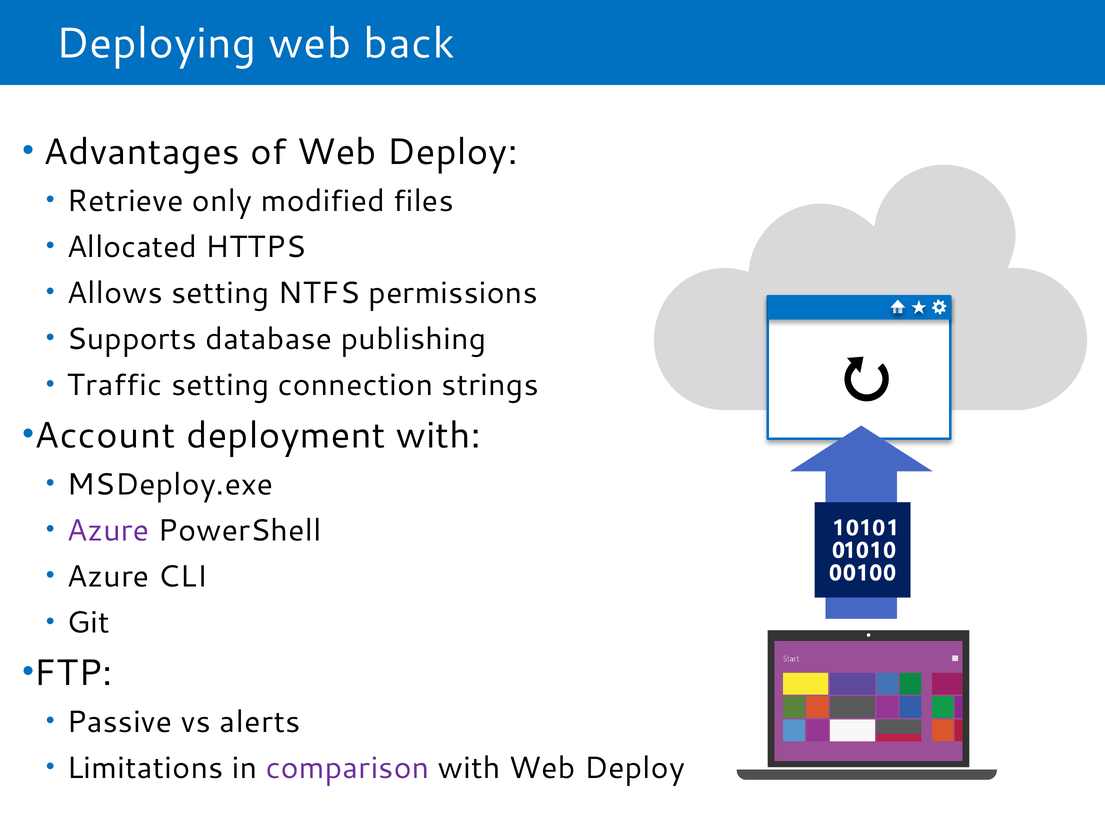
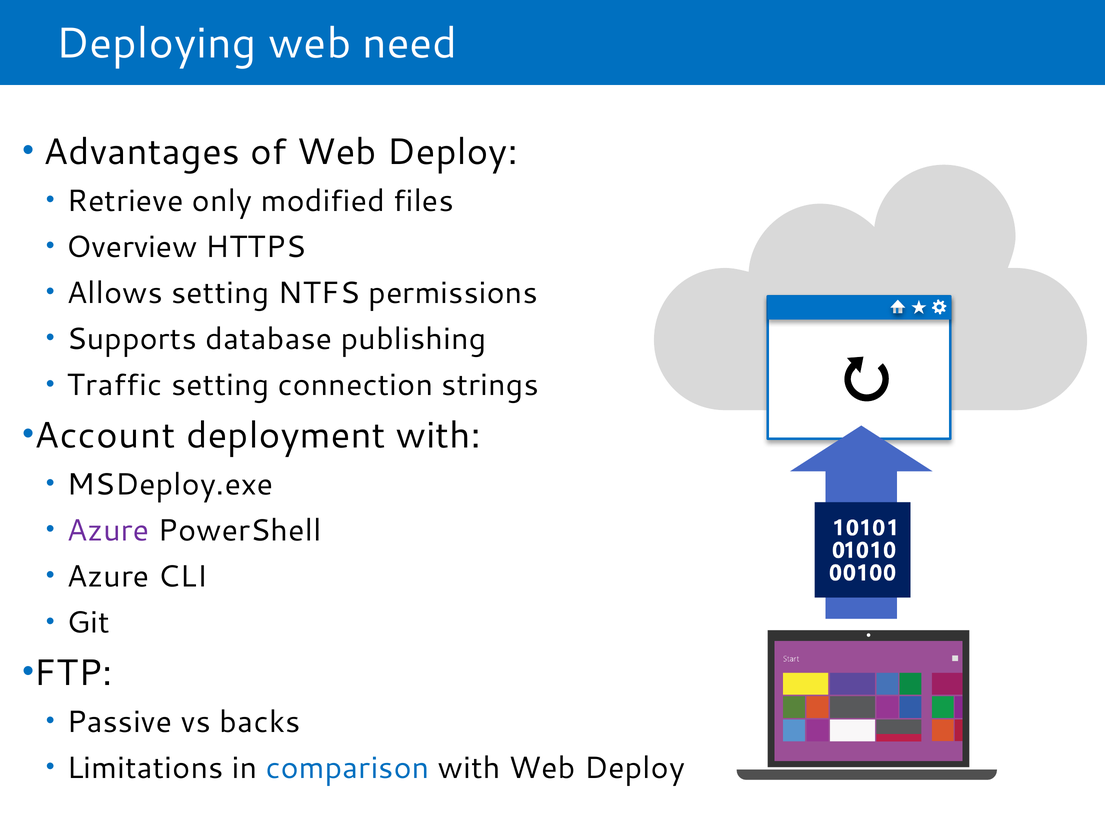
back: back -> need (410, 44)
Allocated: Allocated -> Overview (132, 247)
alerts: alerts -> backs (260, 723)
comparison colour: purple -> blue (348, 769)
